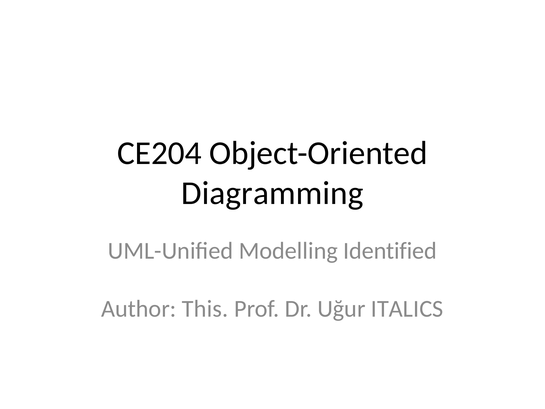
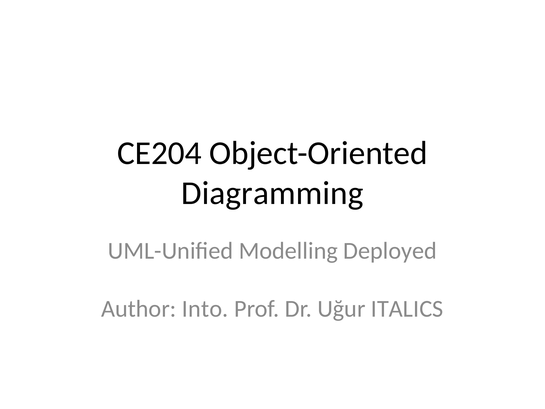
Identified: Identified -> Deployed (390, 251)
This: This -> Into (205, 309)
